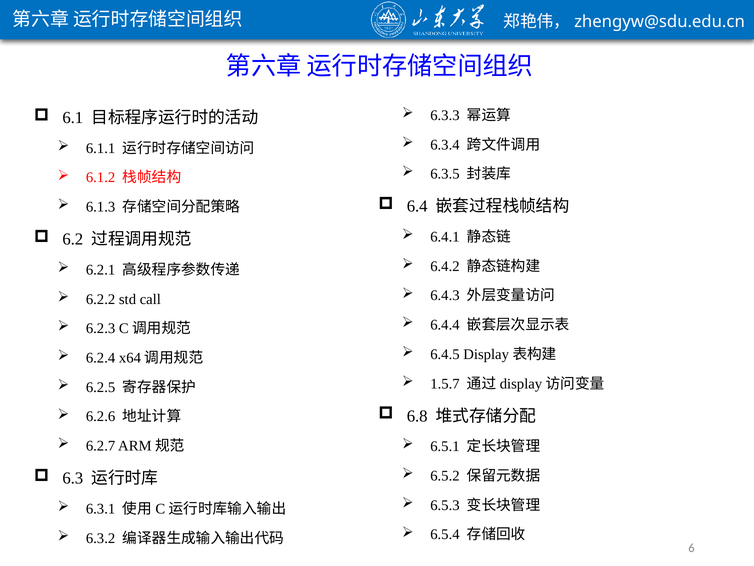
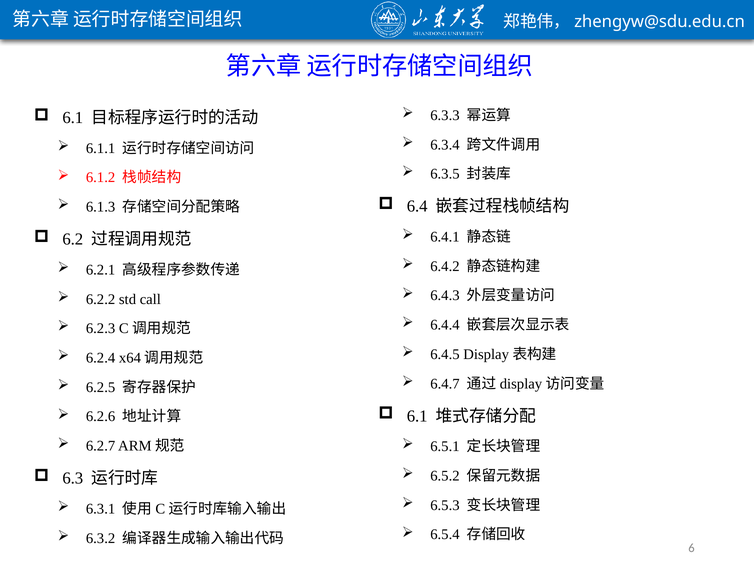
1.5.7: 1.5.7 -> 6.4.7 (445, 383)
6.8: 6.8 -> 6.1 (417, 416)
